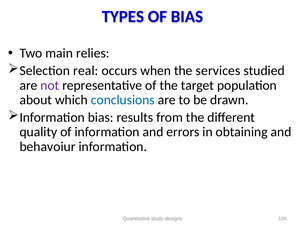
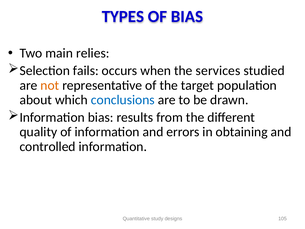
real: real -> fails (86, 71)
not colour: purple -> orange (50, 85)
behavoiur: behavoiur -> controlled (48, 147)
